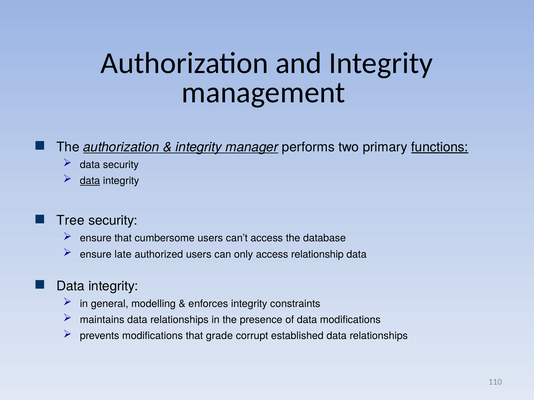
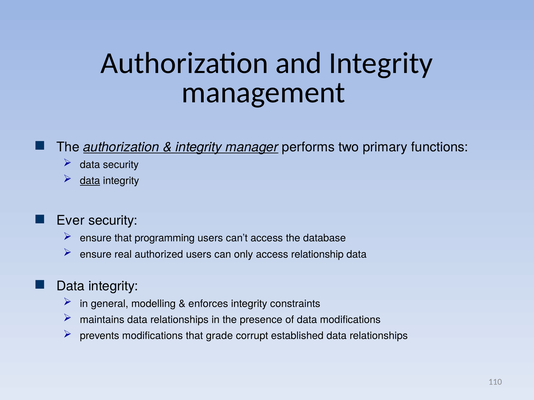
functions underline: present -> none (440, 147)
Tree: Tree -> Ever (71, 221)
cumbersome: cumbersome -> programming (165, 238)
late: late -> real (123, 255)
